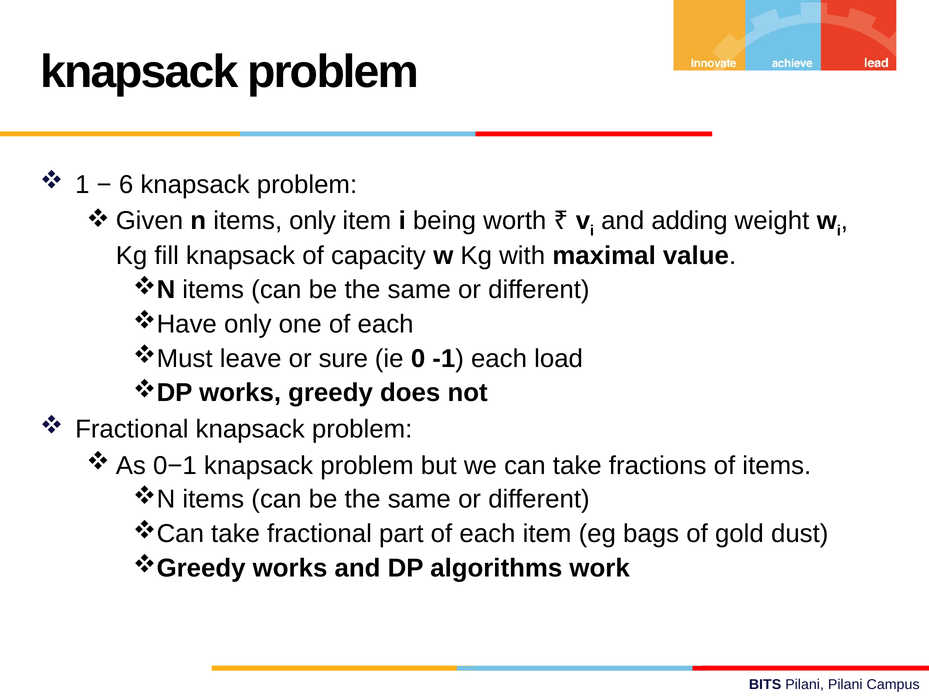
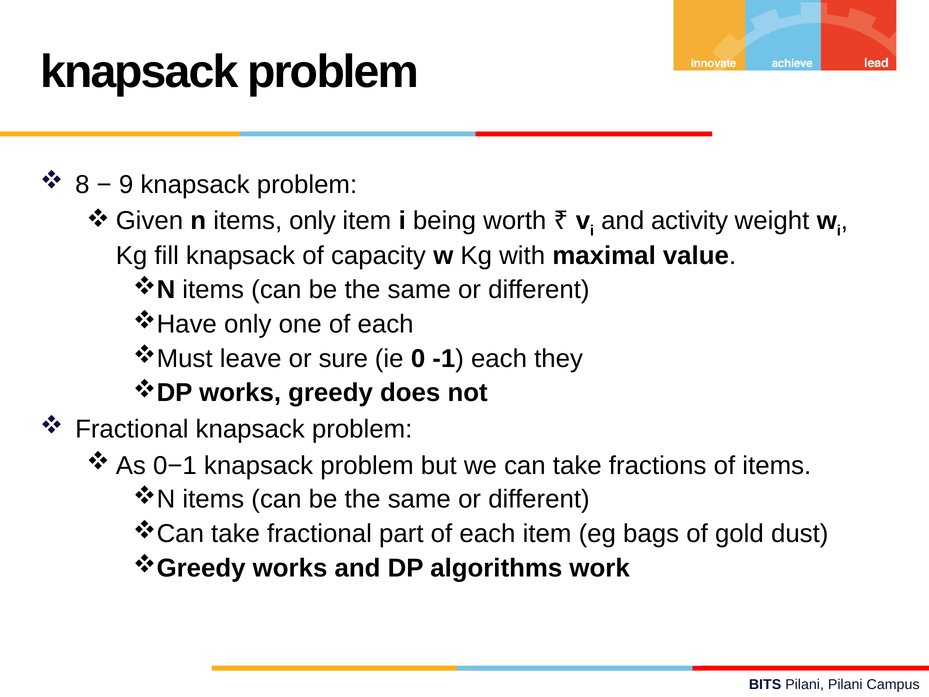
1: 1 -> 8 (82, 185)
6: 6 -> 9 (126, 185)
adding: adding -> activity (690, 221)
load: load -> they (559, 358)
